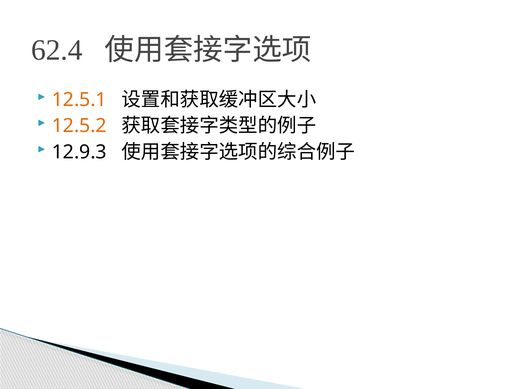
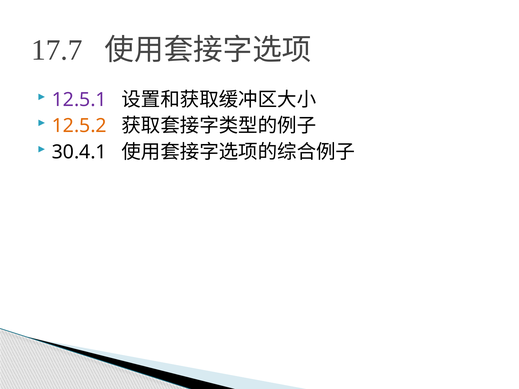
62.4: 62.4 -> 17.7 (57, 50)
12.5.1 colour: orange -> purple (79, 100)
12.9.3: 12.9.3 -> 30.4.1 (79, 152)
